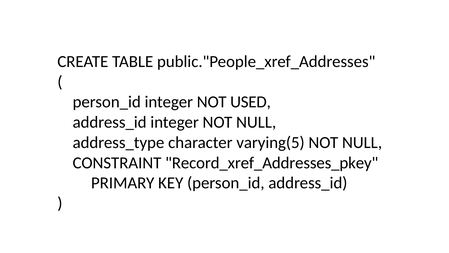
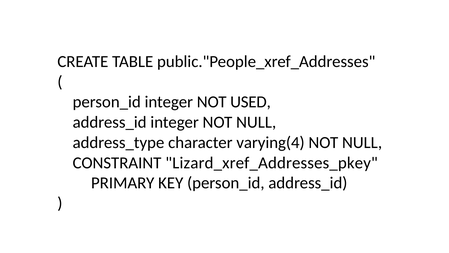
varying(5: varying(5 -> varying(4 (271, 142)
Record_xref_Addresses_pkey: Record_xref_Addresses_pkey -> Lizard_xref_Addresses_pkey (272, 163)
